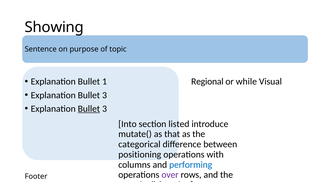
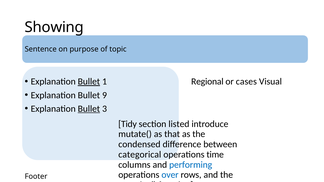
Bullet underline: none -> present (89, 82)
while: while -> cases (246, 82)
3: 3 -> 9 (105, 95)
Into: Into -> Tidy (128, 124)
categorical: categorical -> condensed (139, 144)
positioning: positioning -> categorical (140, 155)
with: with -> time (215, 155)
over colour: purple -> blue (170, 175)
